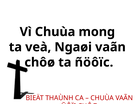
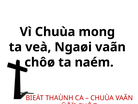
ñöôïc: ñöôïc -> naém (94, 62)
